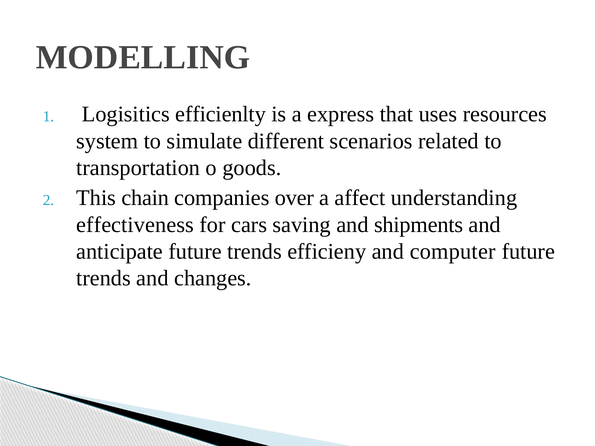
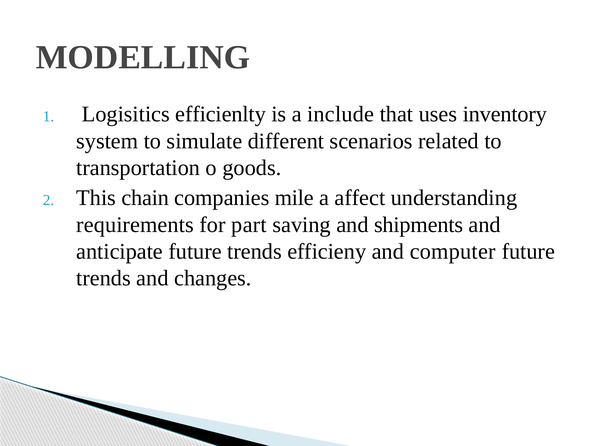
express: express -> include (341, 114)
resources: resources -> inventory (505, 114)
over: over -> mile (294, 198)
effectiveness: effectiveness -> requirements (135, 225)
cars: cars -> part (249, 225)
